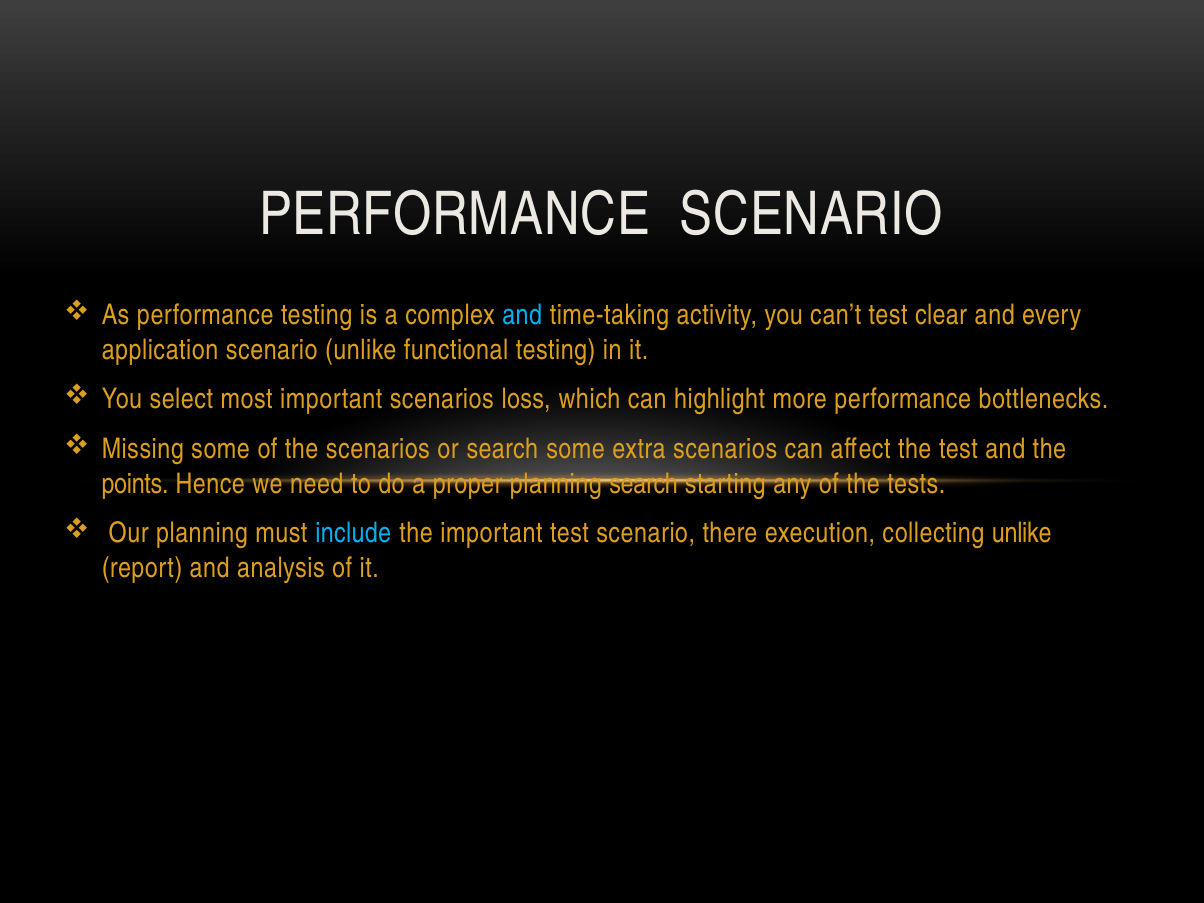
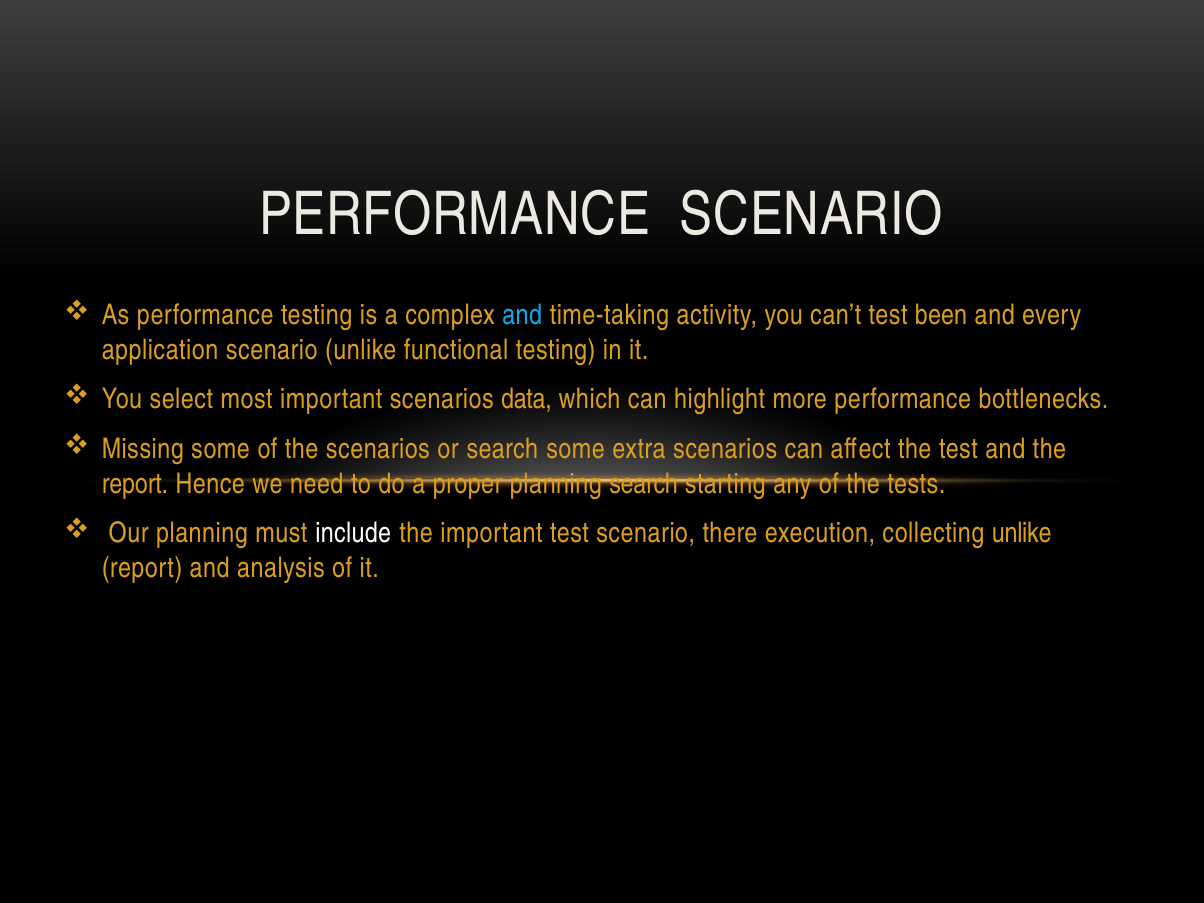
clear: clear -> been (941, 315)
loss: loss -> data (526, 400)
points: points -> report (135, 484)
include colour: light blue -> white (353, 534)
